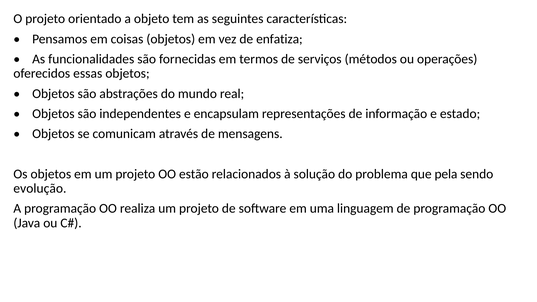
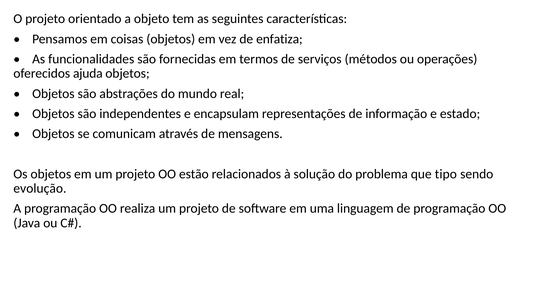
essas: essas -> ajuda (88, 74)
pela: pela -> tipo (446, 174)
